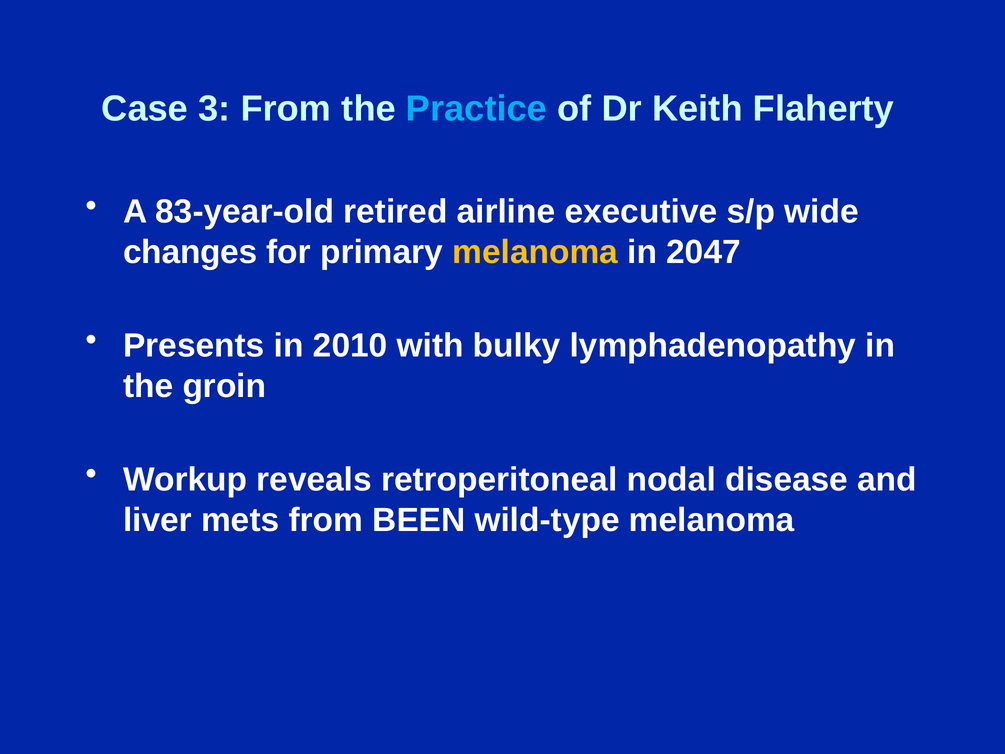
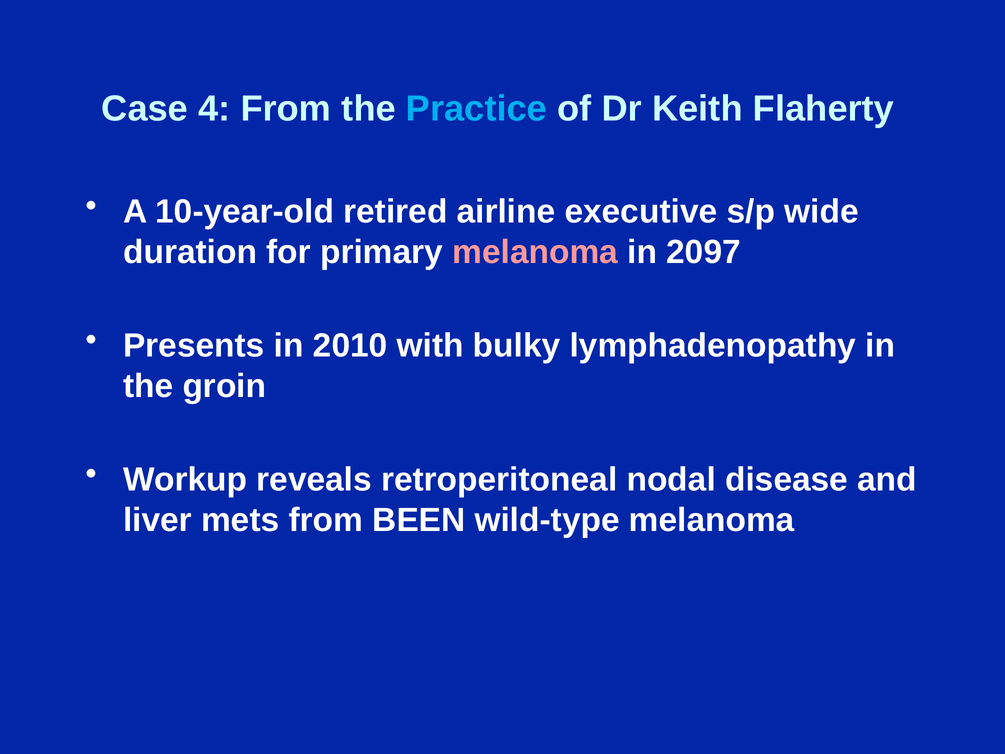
3: 3 -> 4 (214, 109)
83-year-old: 83-year-old -> 10-year-old (245, 212)
changes: changes -> duration (190, 252)
melanoma colour: yellow -> pink (535, 252)
2047: 2047 -> 2097 (704, 252)
